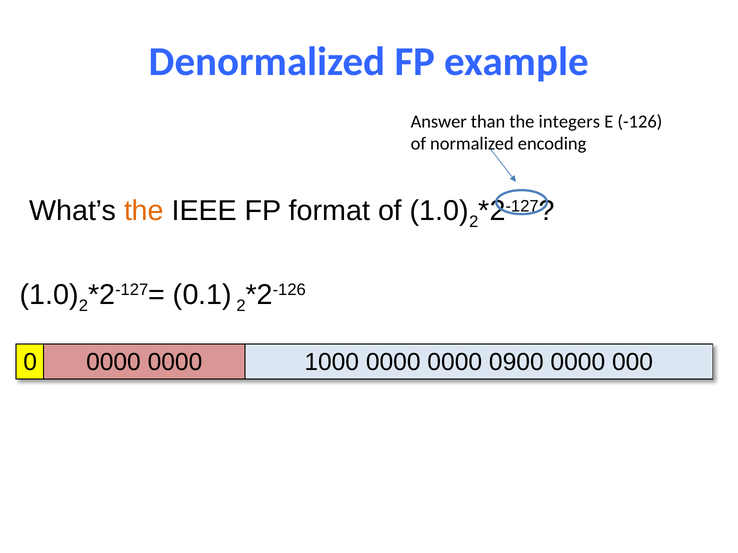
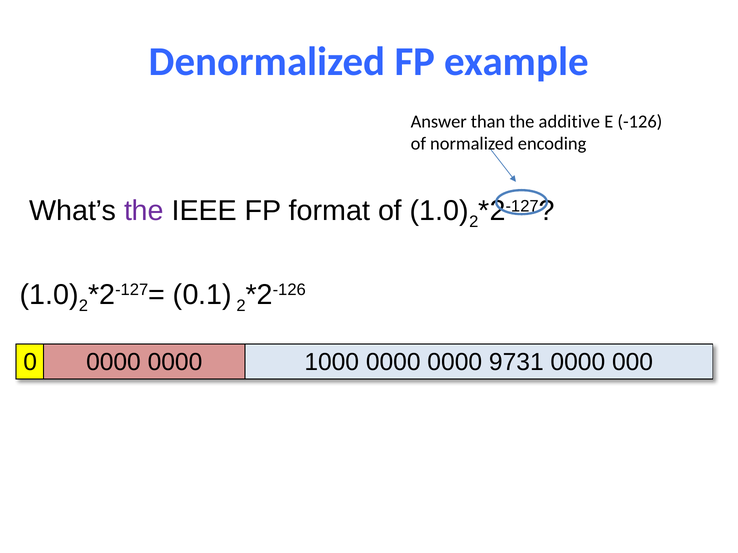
integers: integers -> additive (569, 122)
the colour: orange -> purple (144, 211)
0900: 0900 -> 9731 (516, 362)
